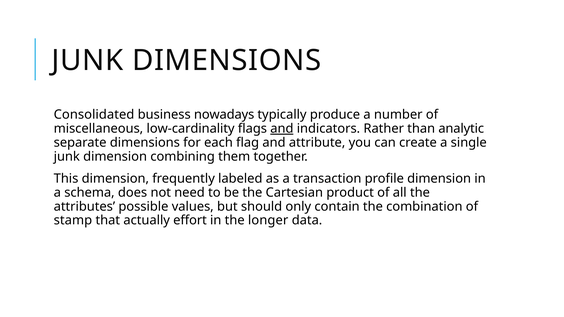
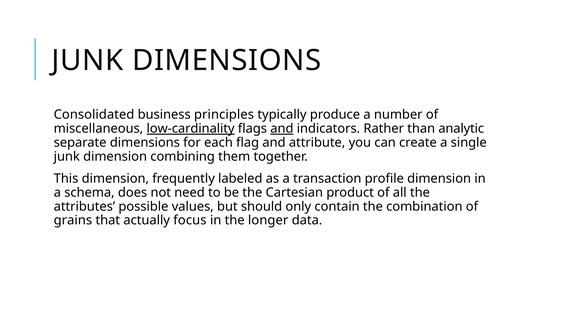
nowadays: nowadays -> principles (224, 115)
low-cardinality underline: none -> present (191, 129)
stamp: stamp -> grains (73, 221)
effort: effort -> focus (190, 221)
